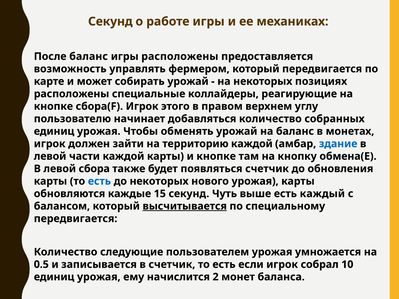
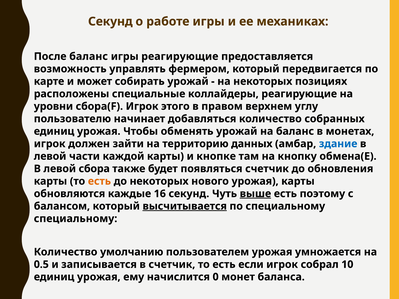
игры расположены: расположены -> реагирующие (180, 56)
кнопке: кнопке -> уровни (53, 106)
территорию каждой: каждой -> данных (252, 144)
есть colour: blue -> orange (99, 181)
15: 15 -> 16 (160, 194)
выше underline: none -> present (255, 194)
каждый: каждый -> поэтому (322, 194)
передвигается: передвигается -> специальному (76, 219)
следующие: следующие -> умолчанию (132, 252)
2: 2 -> 0 (216, 277)
